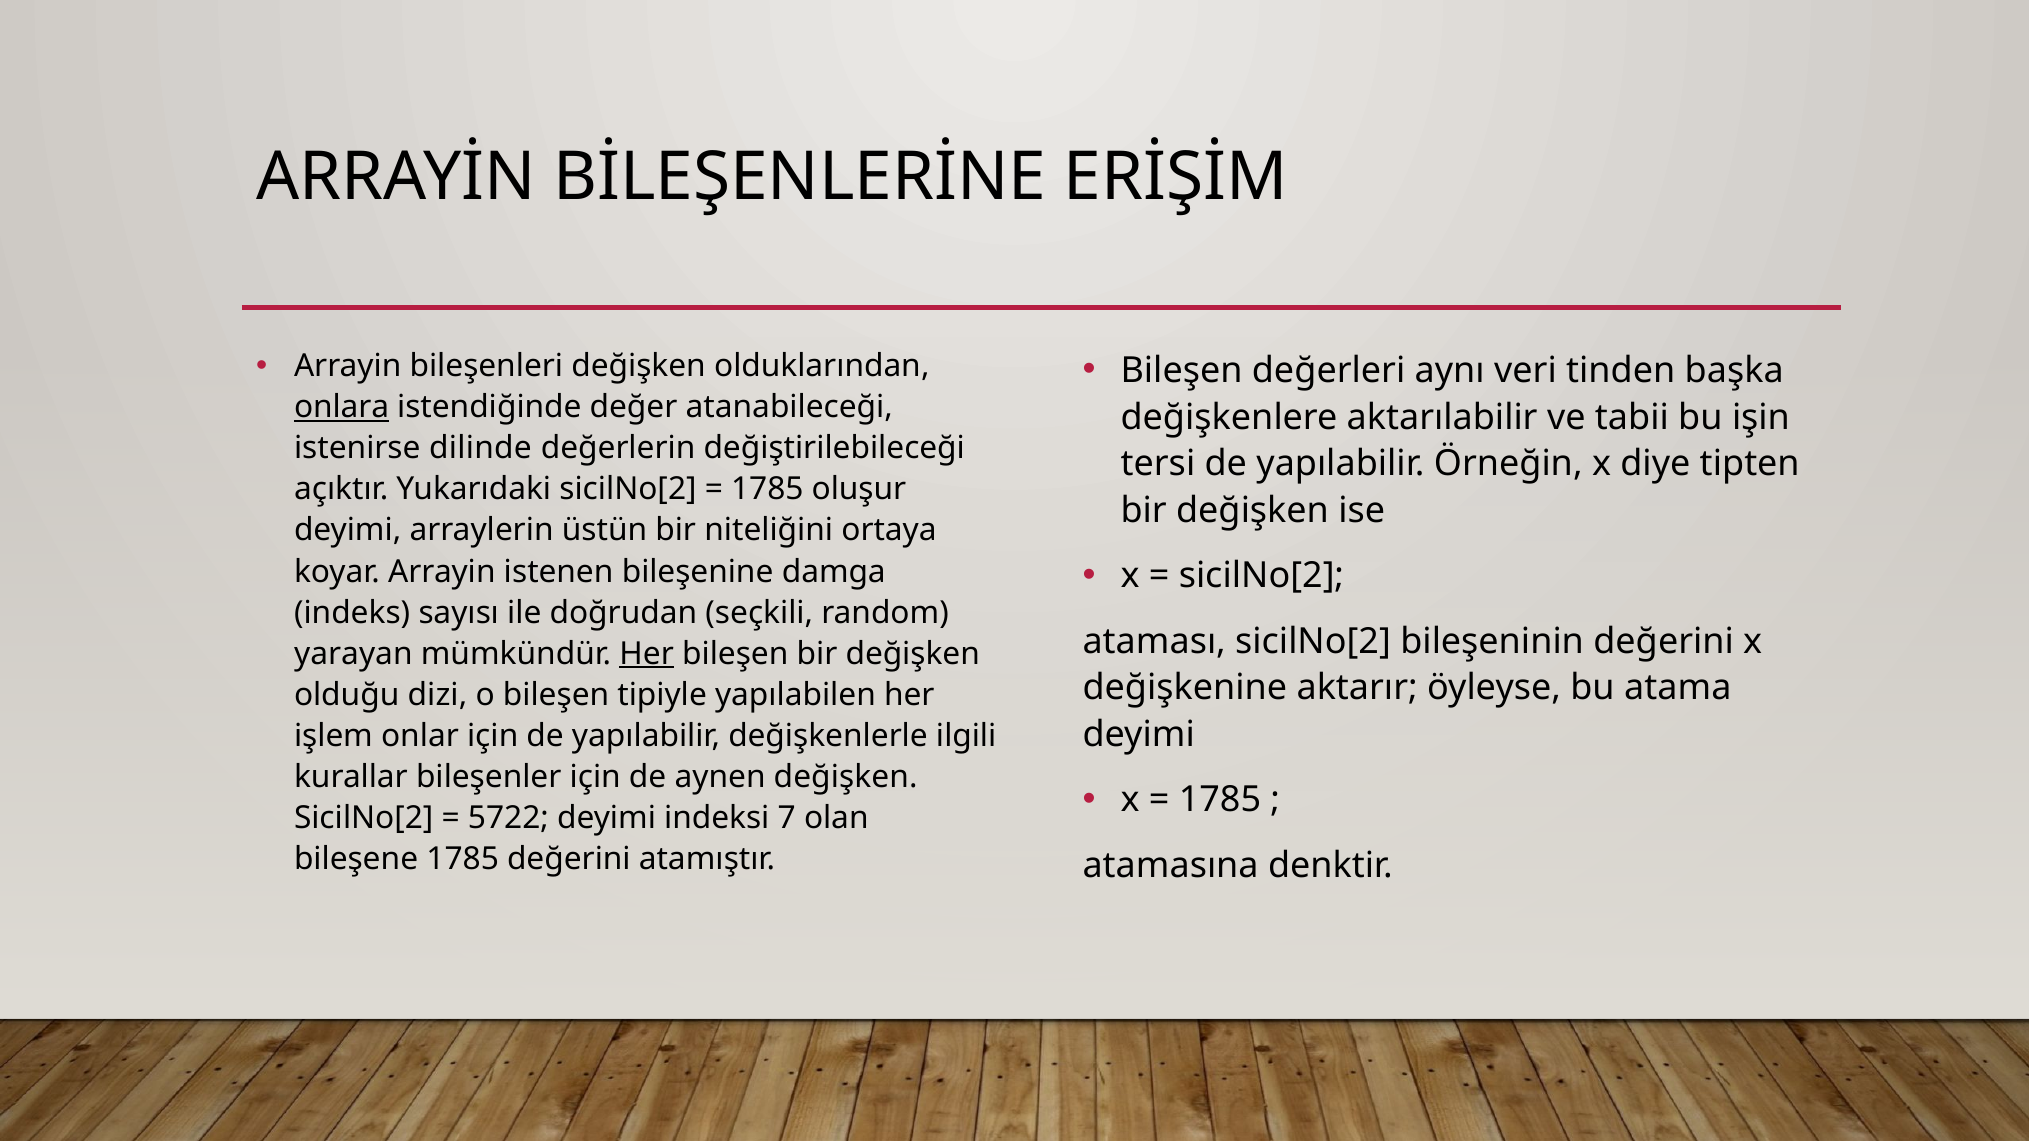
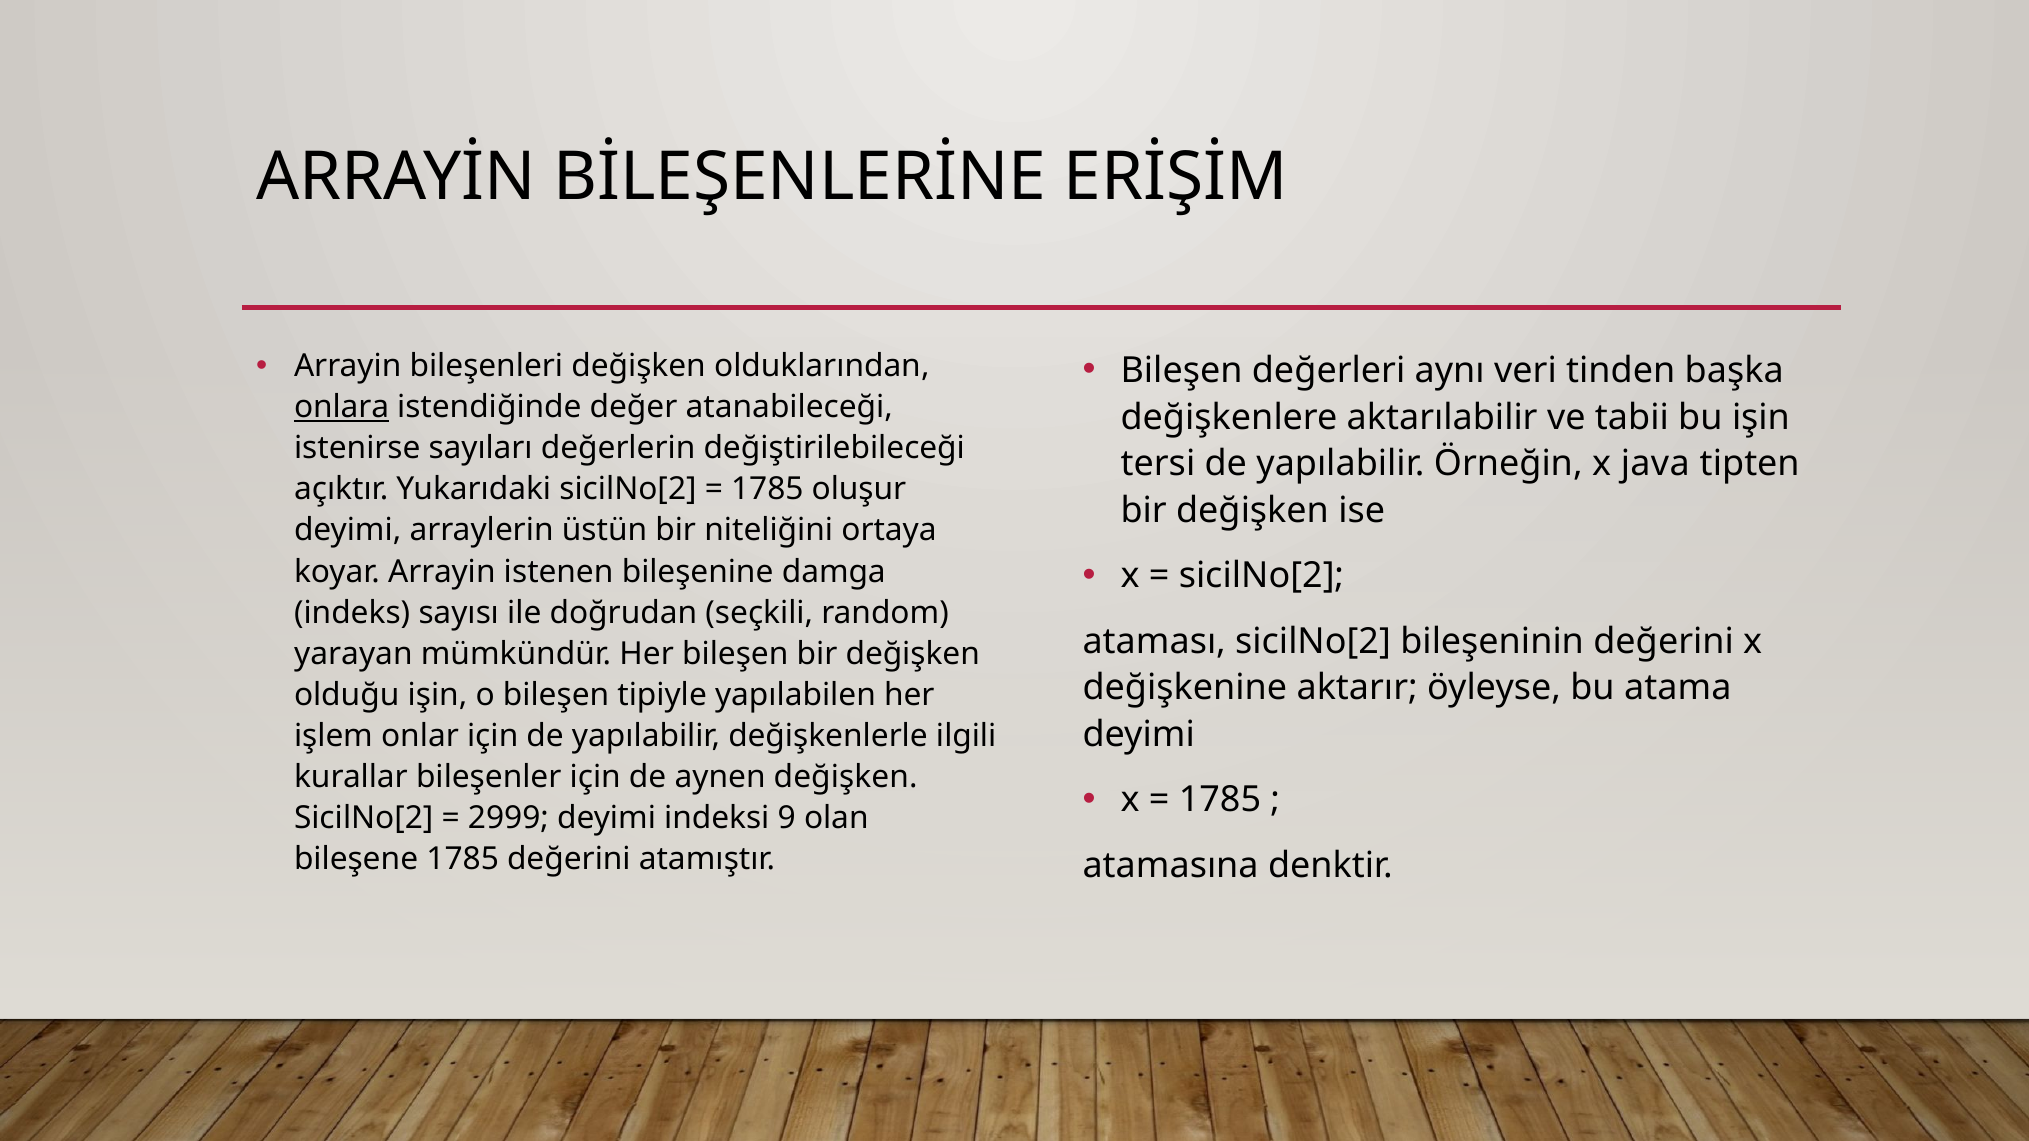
dilinde: dilinde -> sayıları (481, 449)
diye: diye -> java (1655, 464)
Her underline: present -> none (647, 654)
olduğu dizi: dizi -> işin (437, 695)
5722: 5722 -> 2999 (508, 818)
7: 7 -> 9 (787, 818)
